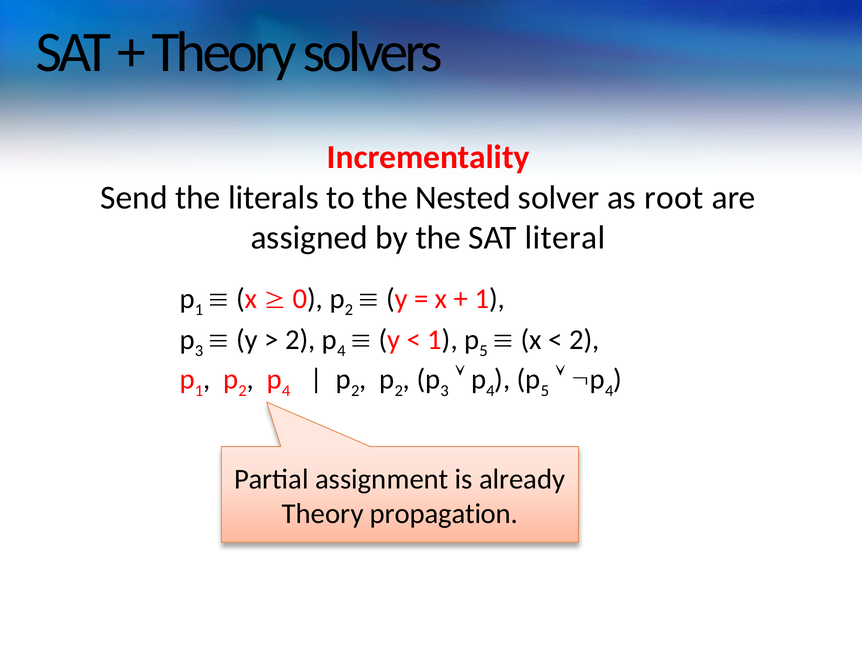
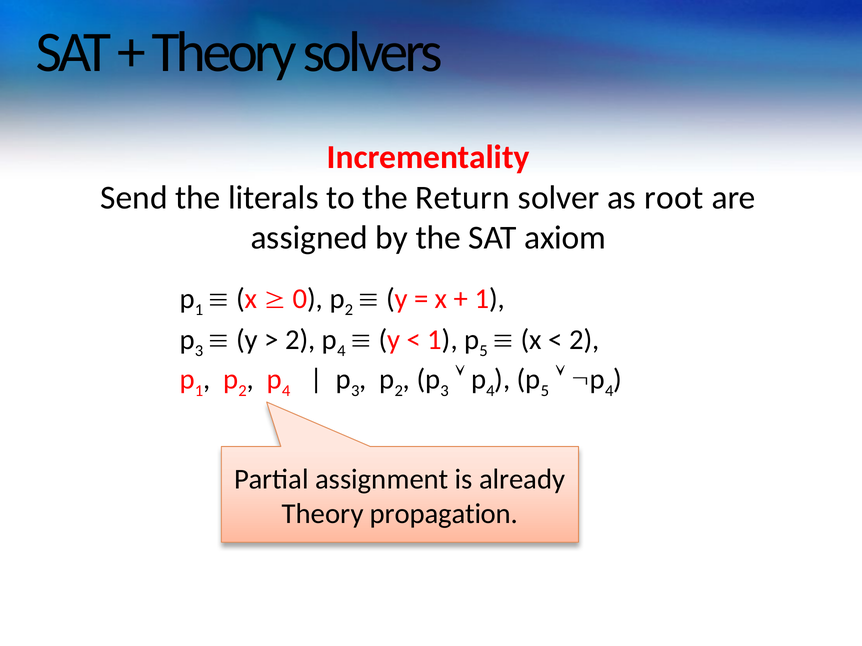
Nested: Nested -> Return (463, 198)
literal: literal -> axiom (565, 238)
2: 2 -> 3 (355, 391)
